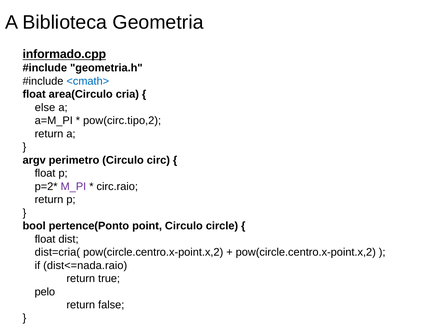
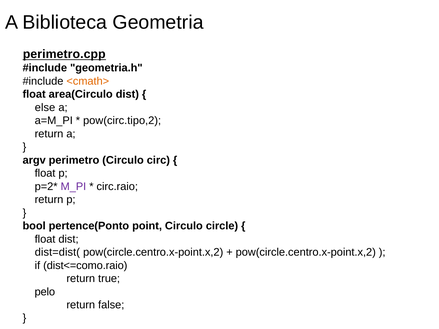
informado.cpp: informado.cpp -> perimetro.cpp (64, 54)
<cmath> colour: blue -> orange (88, 81)
area(Circulo cria: cria -> dist (127, 94)
dist=cria(: dist=cria( -> dist=dist( (57, 252)
dist<=nada.raio: dist<=nada.raio -> dist<=como.raio (85, 266)
